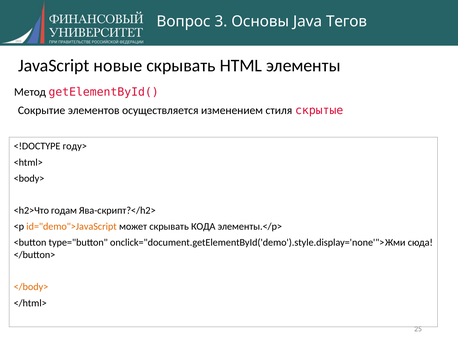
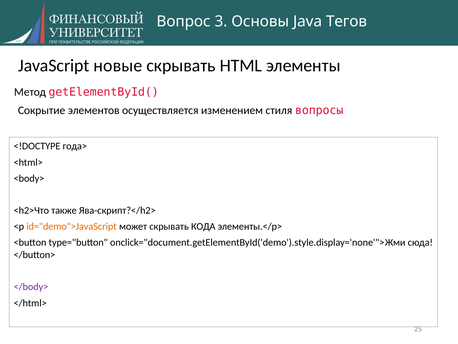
скрытые: скрытые -> вопросы (319, 110)
году>: году> -> года> (75, 146)
годам: годам -> также (64, 210)
</body> colour: orange -> purple (31, 287)
